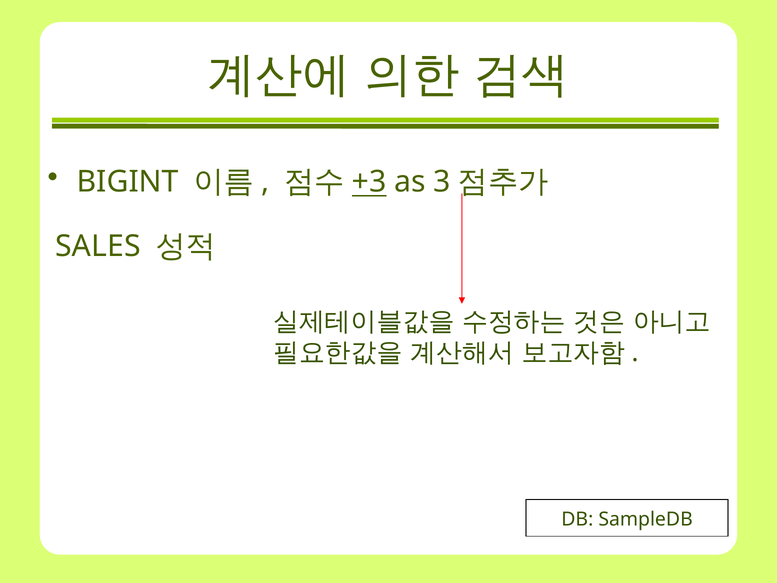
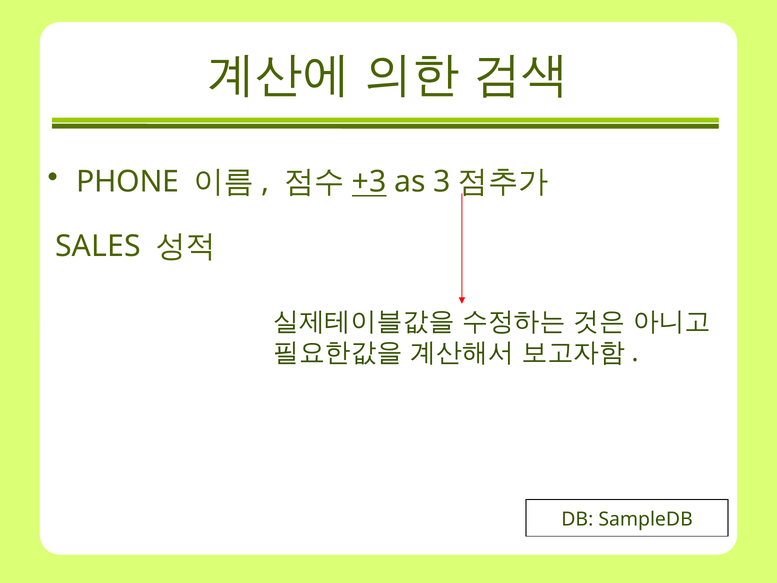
BIGINT: BIGINT -> PHONE (128, 182)
